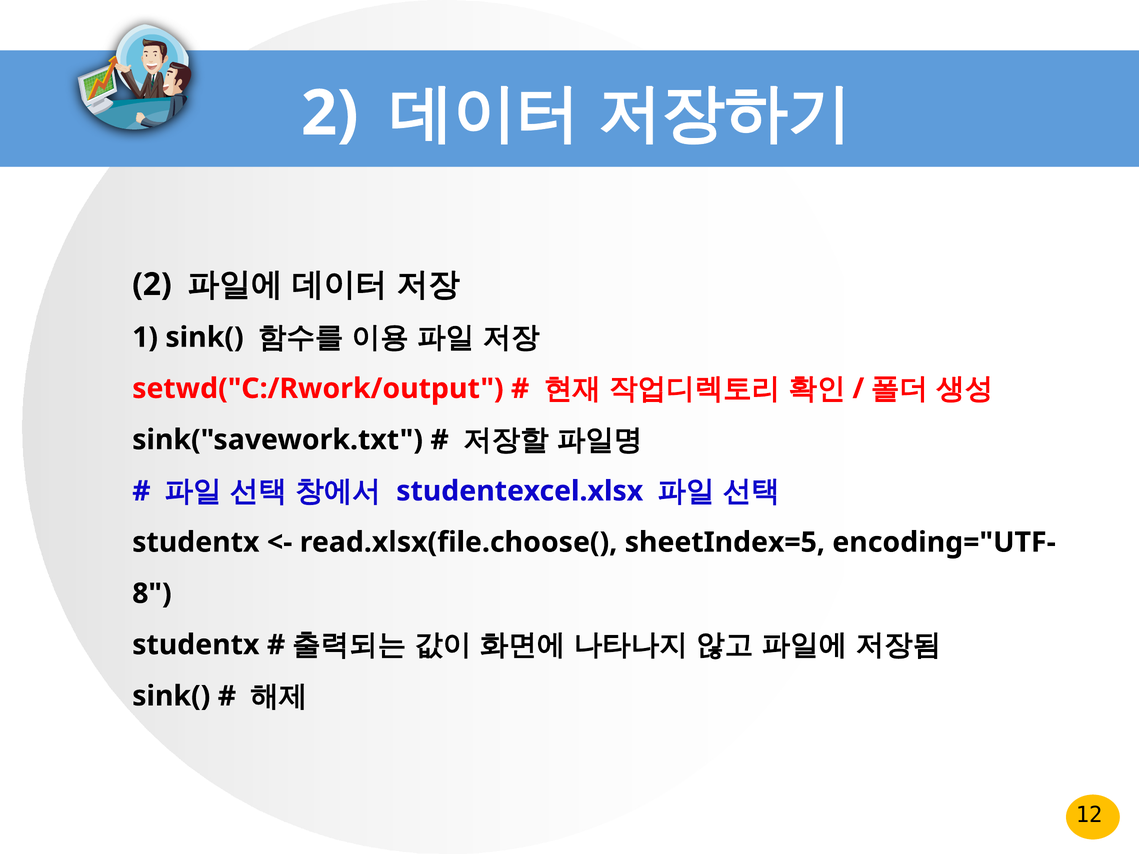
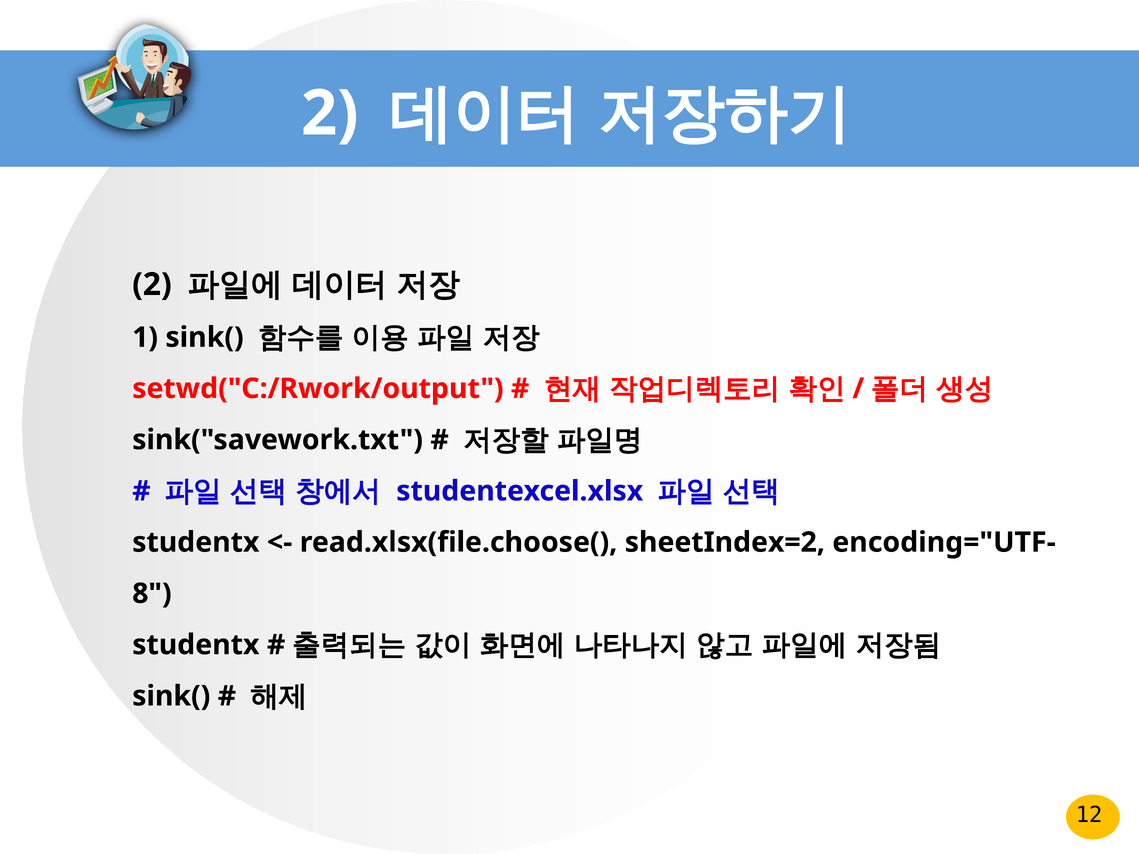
sheetIndex=5: sheetIndex=5 -> sheetIndex=2 (725, 542)
